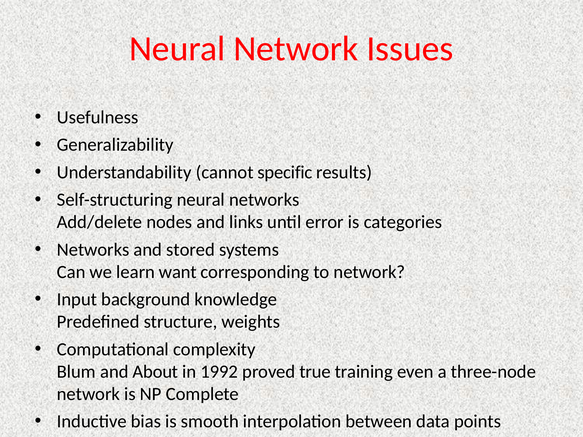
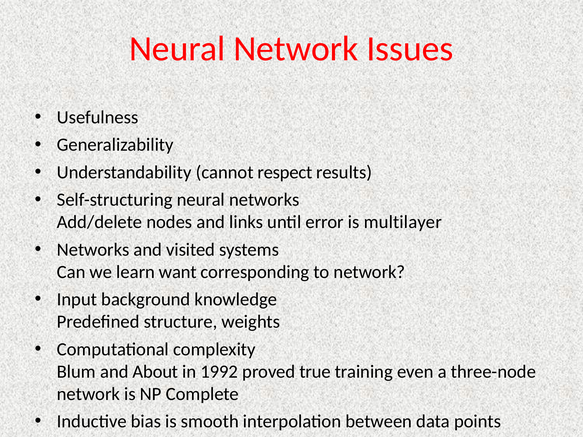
specific: specific -> respect (285, 172)
categories: categories -> multilayer (403, 222)
stored: stored -> visited (191, 250)
